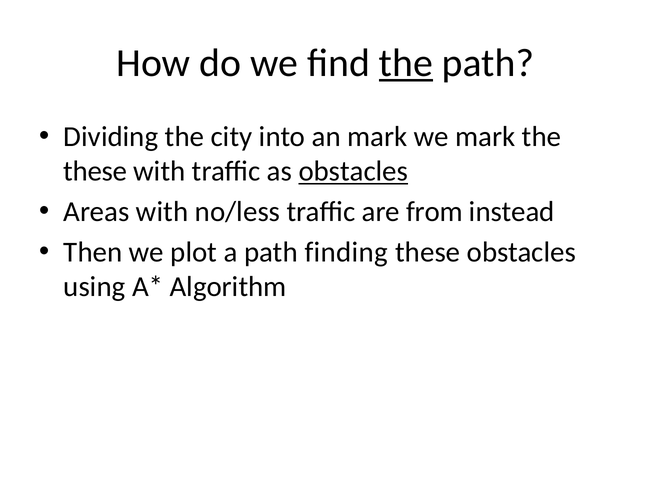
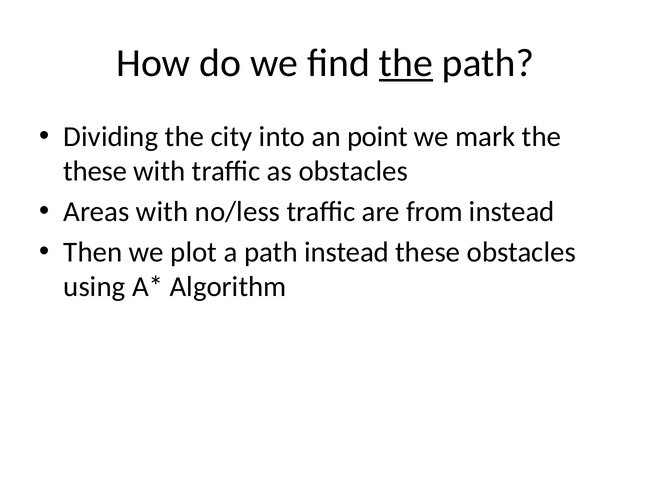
an mark: mark -> point (377, 137)
obstacles underline: present -> none (353, 171)
path finding: finding -> instead (347, 252)
